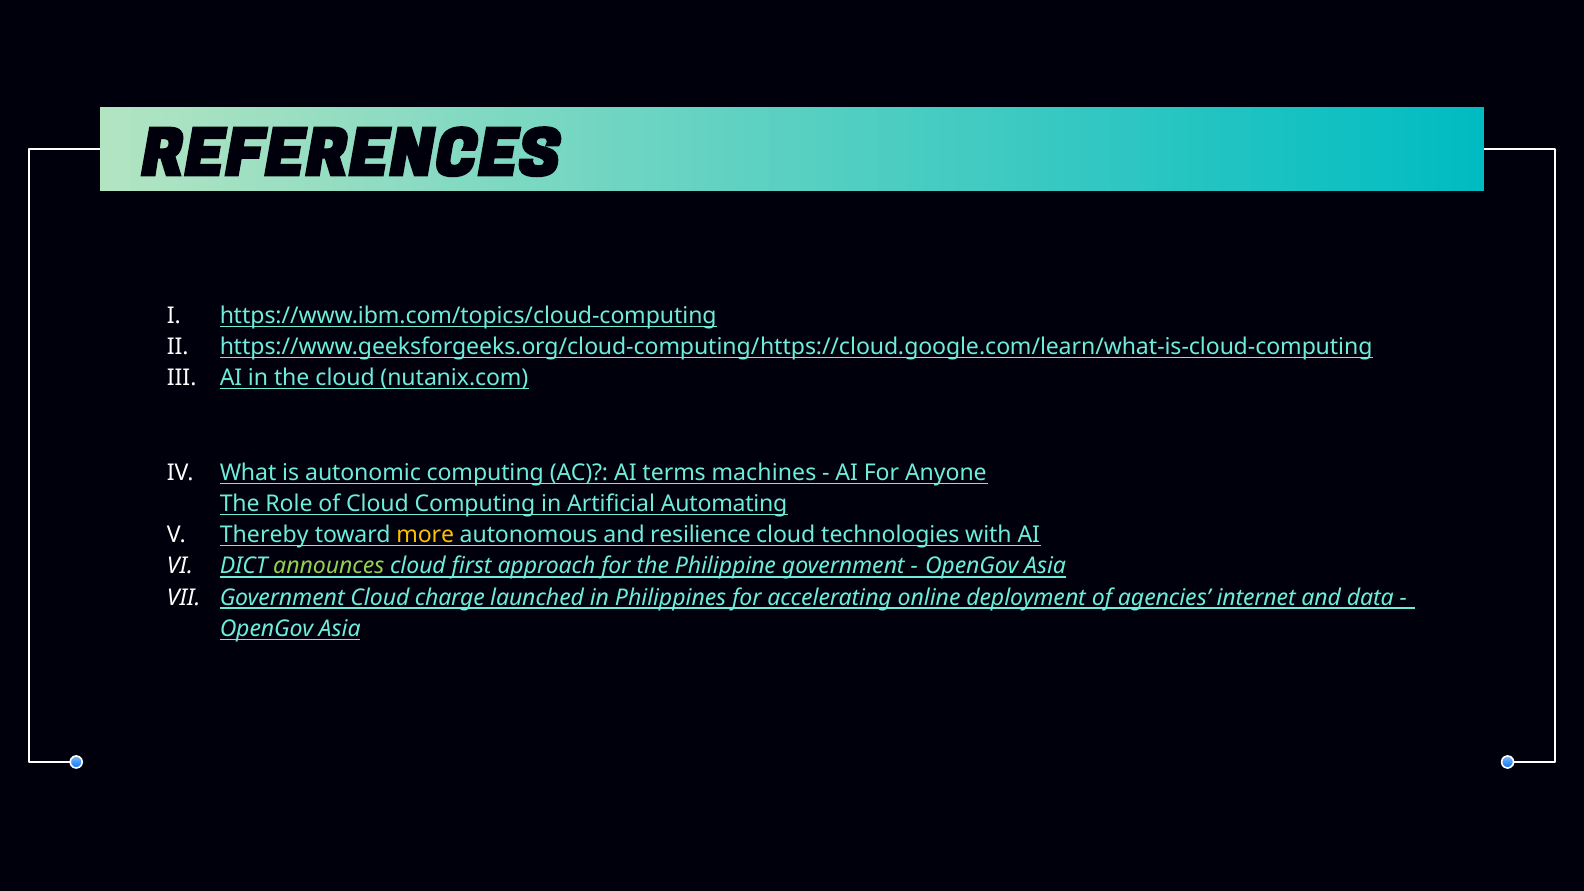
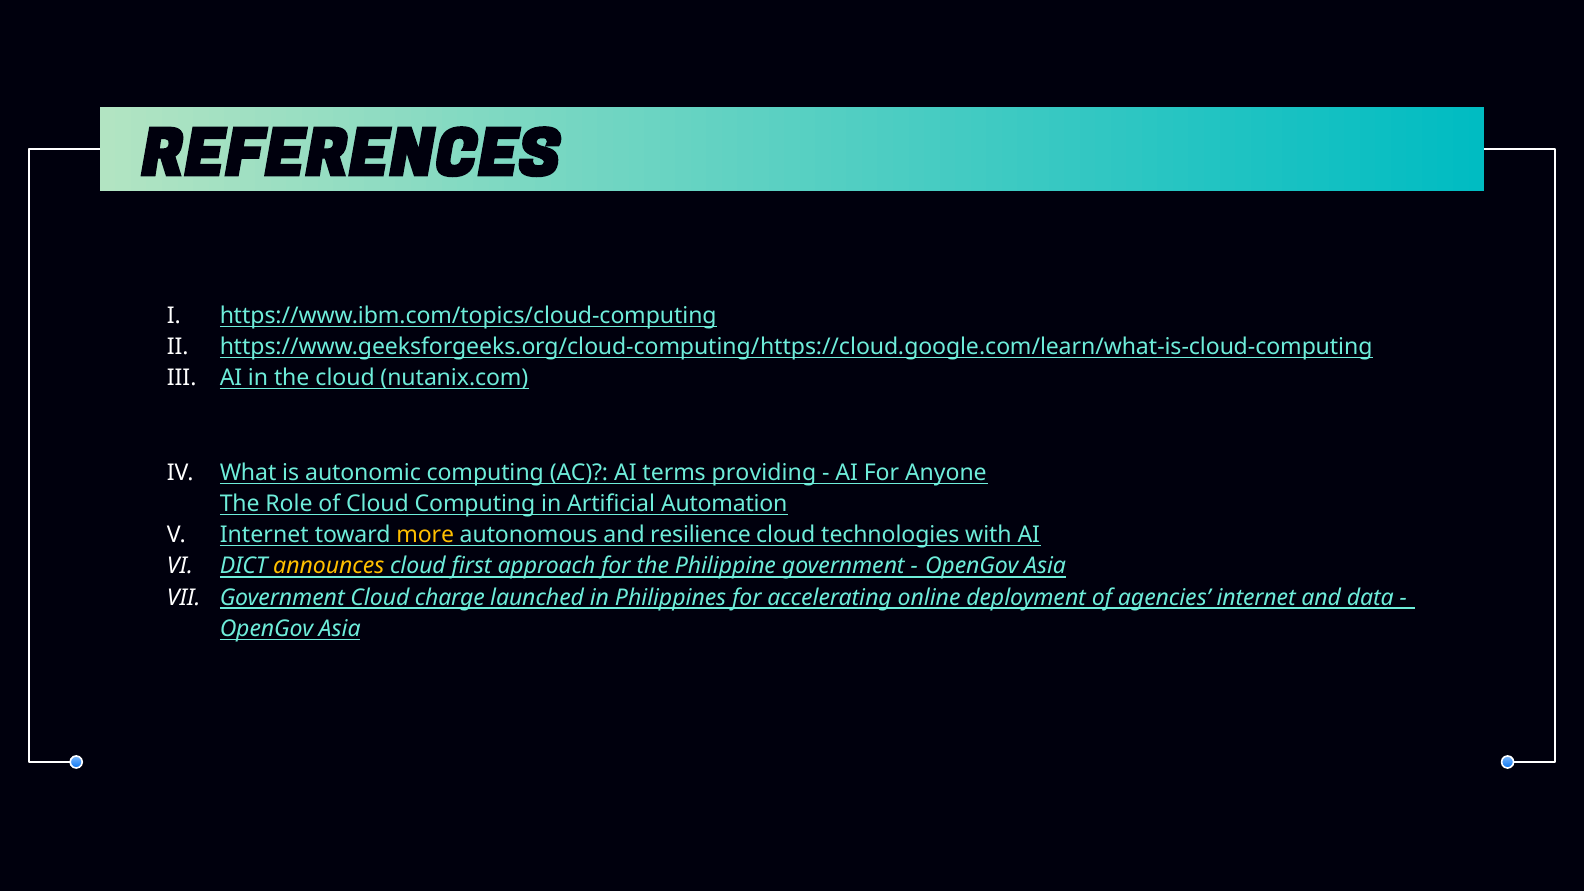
machines: machines -> providing (764, 473)
Automating: Automating -> Automation (724, 504)
Thereby: Thereby -> Internet (264, 535)
announces colour: light green -> yellow (329, 566)
